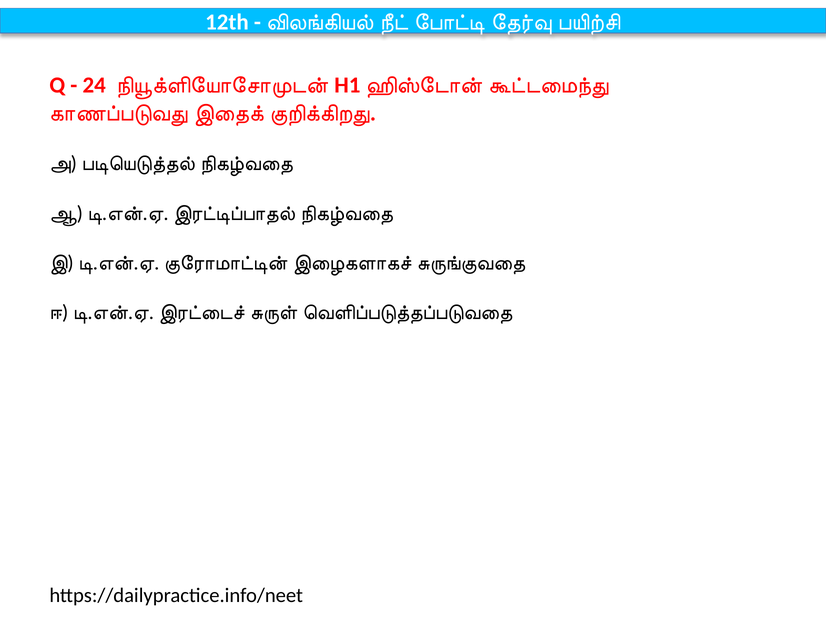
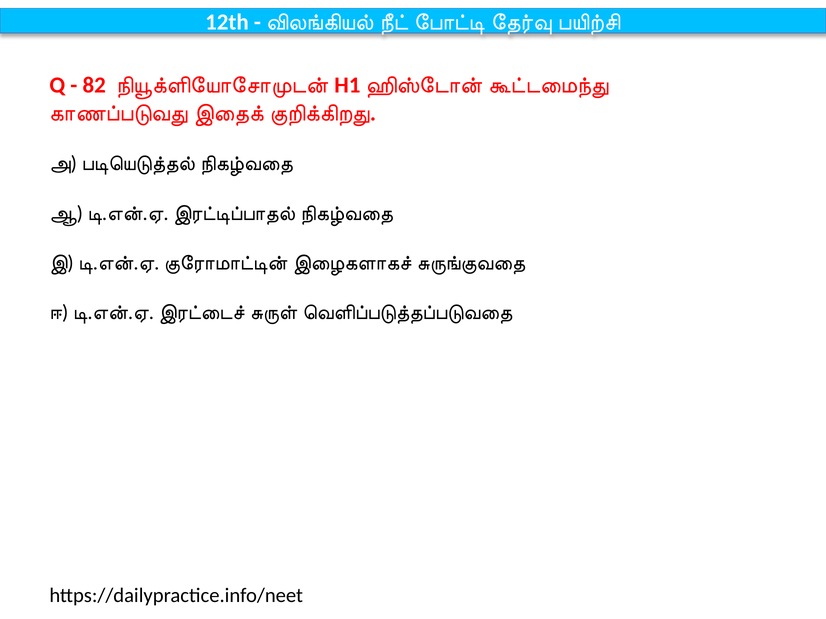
24: 24 -> 82 (94, 85)
